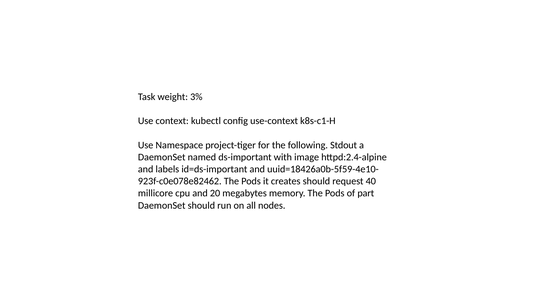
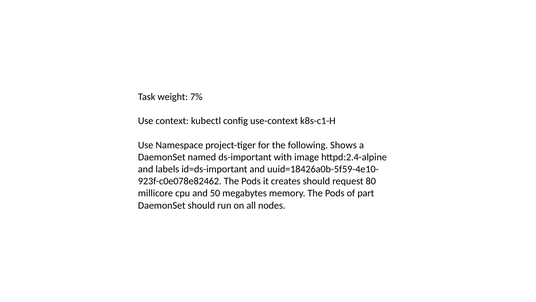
3%: 3% -> 7% (196, 97)
Stdout: Stdout -> Shows (343, 145)
40: 40 -> 80 (371, 181)
20: 20 -> 50 (215, 193)
